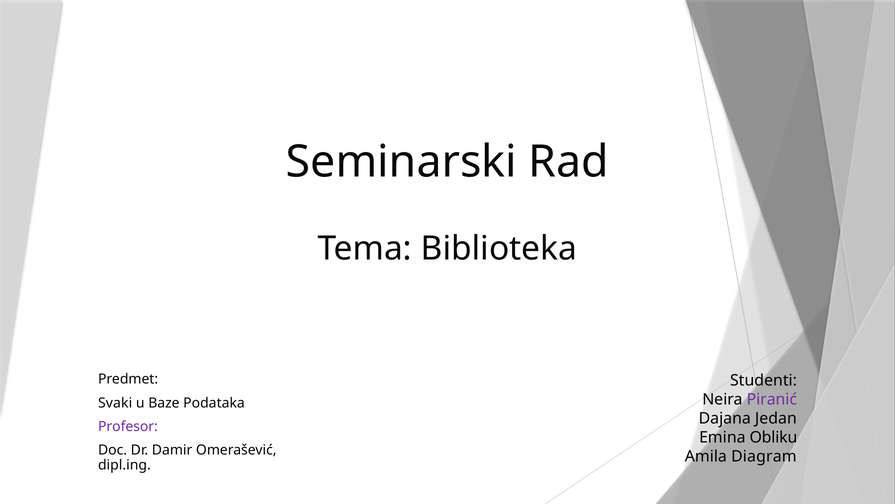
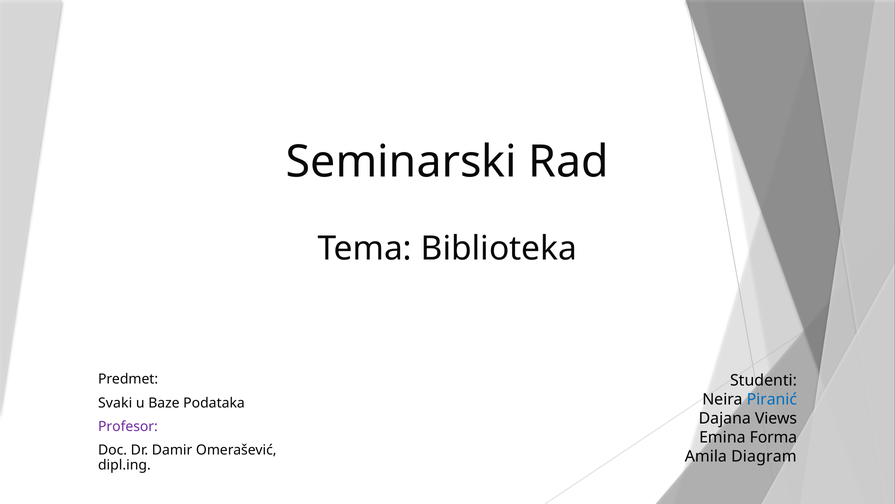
Piranić colour: purple -> blue (772, 399)
Jedan: Jedan -> Views (776, 418)
Obliku: Obliku -> Forma (773, 437)
